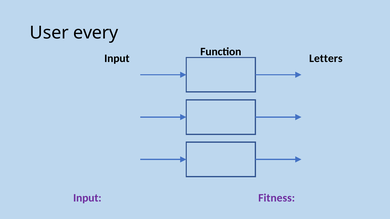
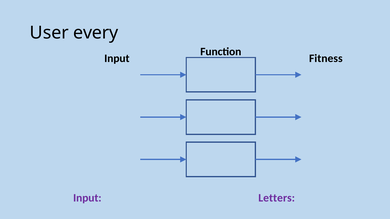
Letters: Letters -> Fitness (326, 59)
Fitness: Fitness -> Letters (277, 198)
